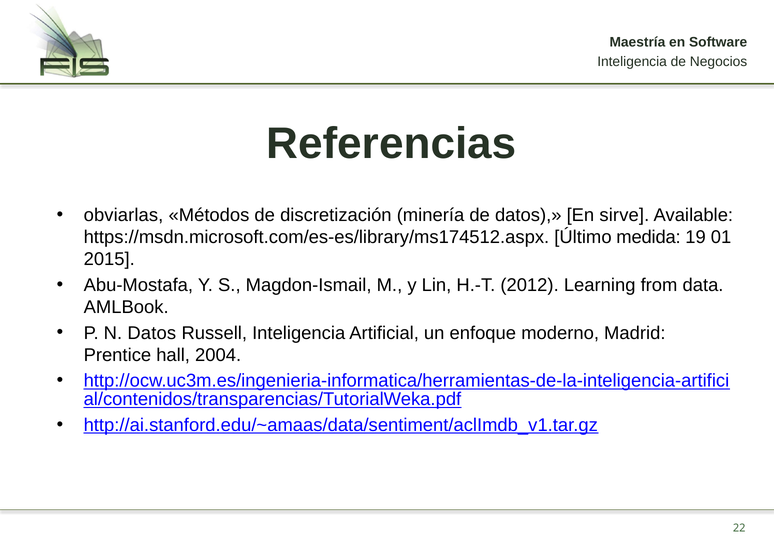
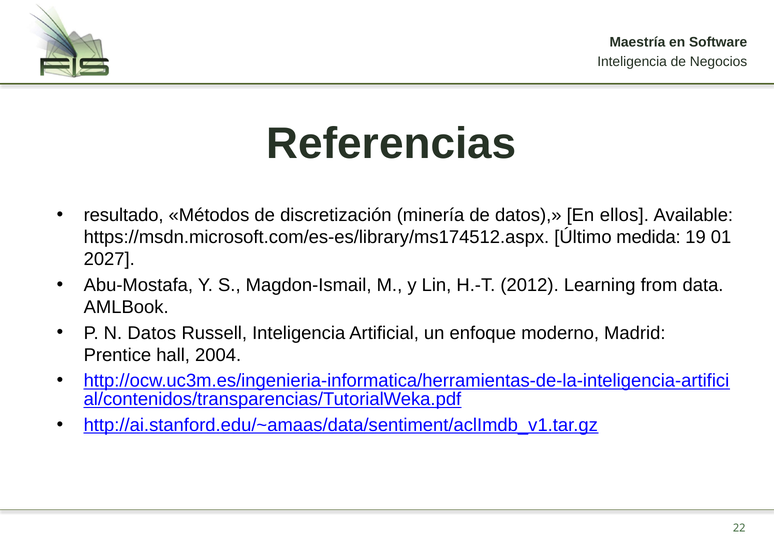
obviarlas: obviarlas -> resultado (124, 215)
sirve: sirve -> ellos (624, 215)
2015: 2015 -> 2027 (109, 259)
